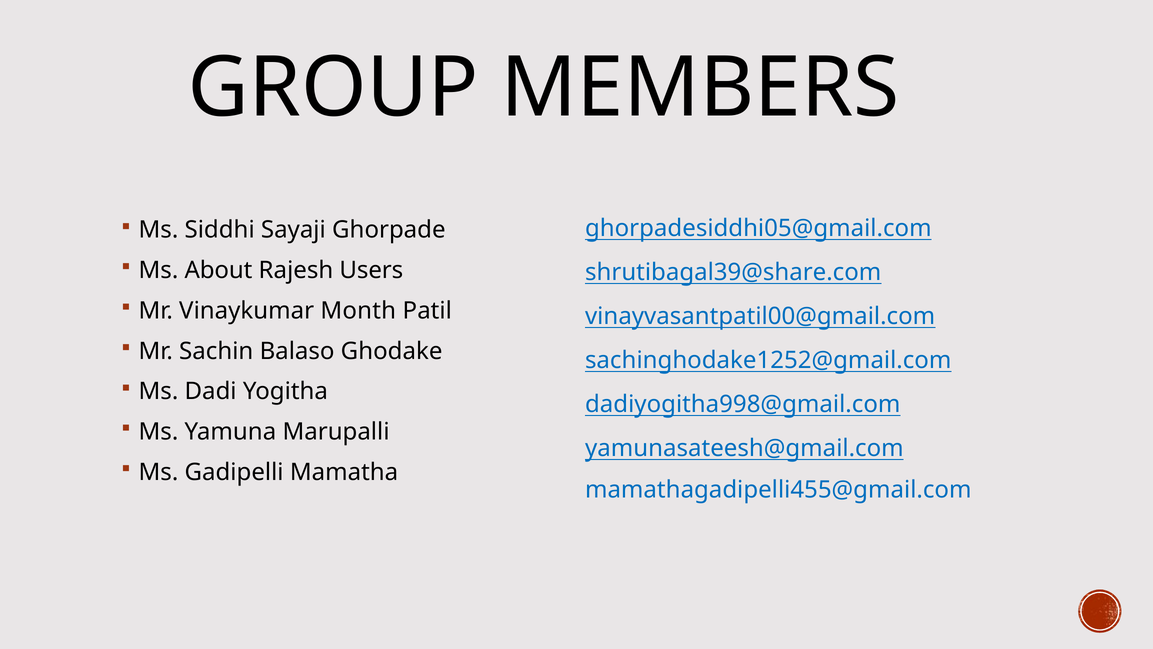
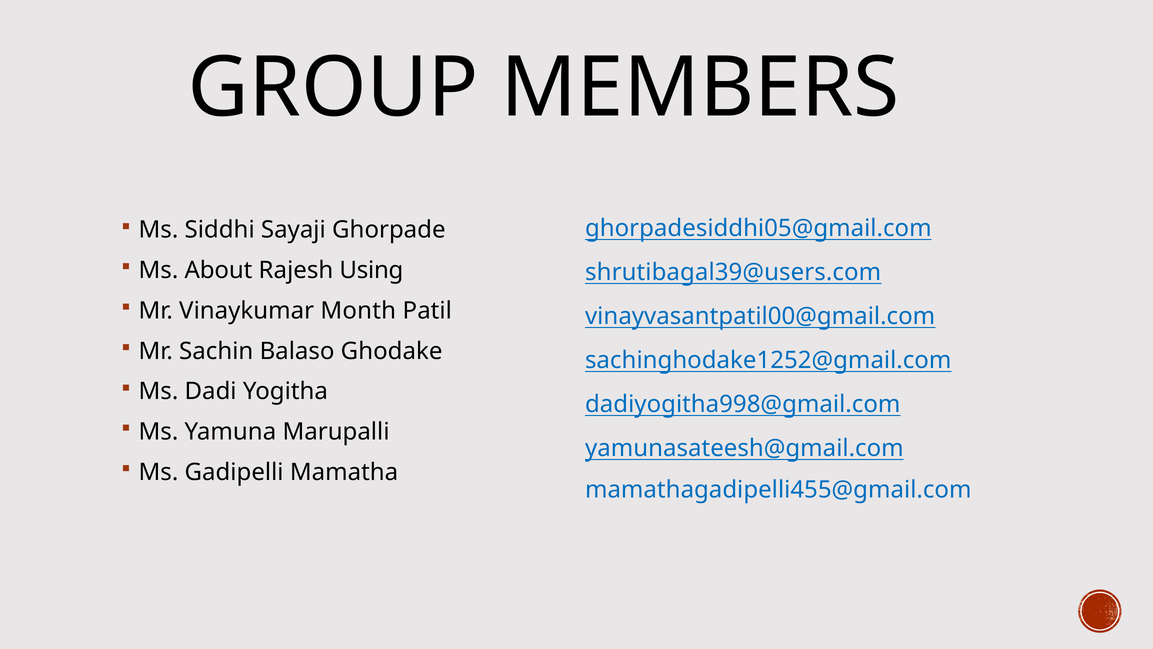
Users: Users -> Using (371, 270)
shrutibagal39@share.com: shrutibagal39@share.com -> shrutibagal39@users.com (733, 272)
